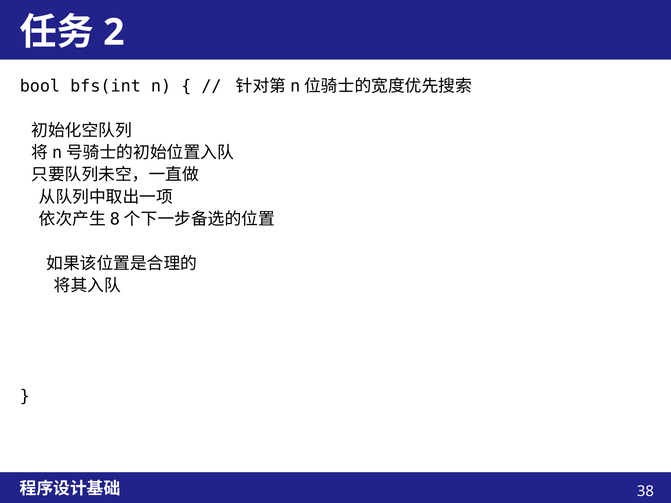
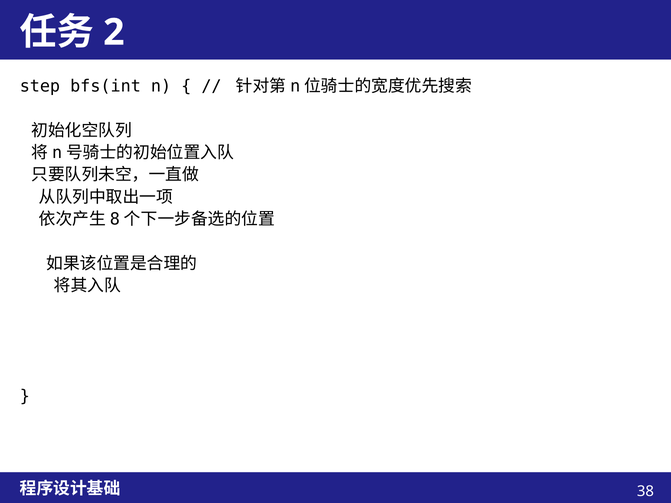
bool: bool -> step (40, 87)
